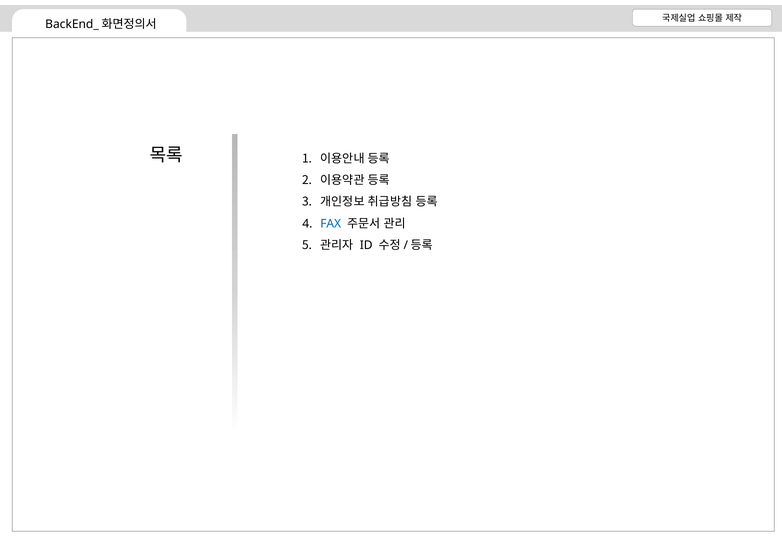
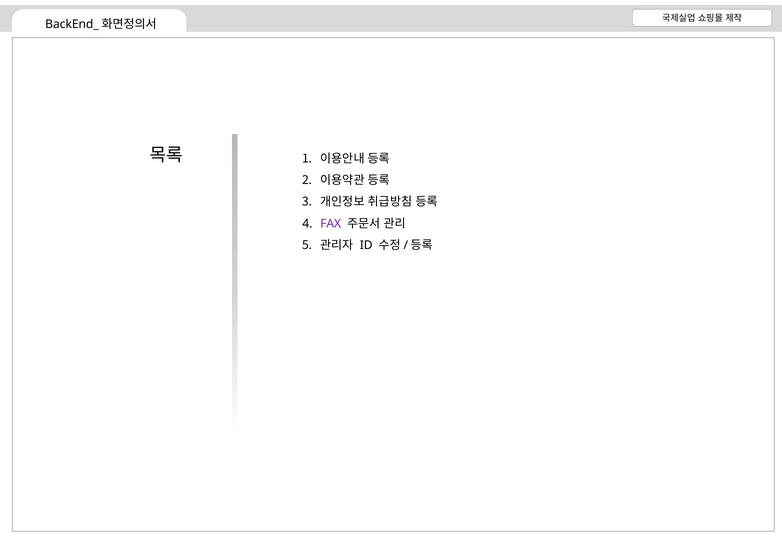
FAX colour: blue -> purple (331, 224)
